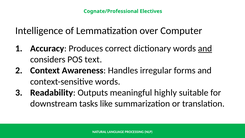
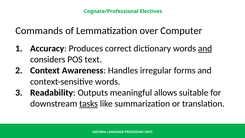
Intelligence: Intelligence -> Commands (39, 31)
highly: highly -> allows (166, 93)
tasks underline: none -> present (89, 104)
